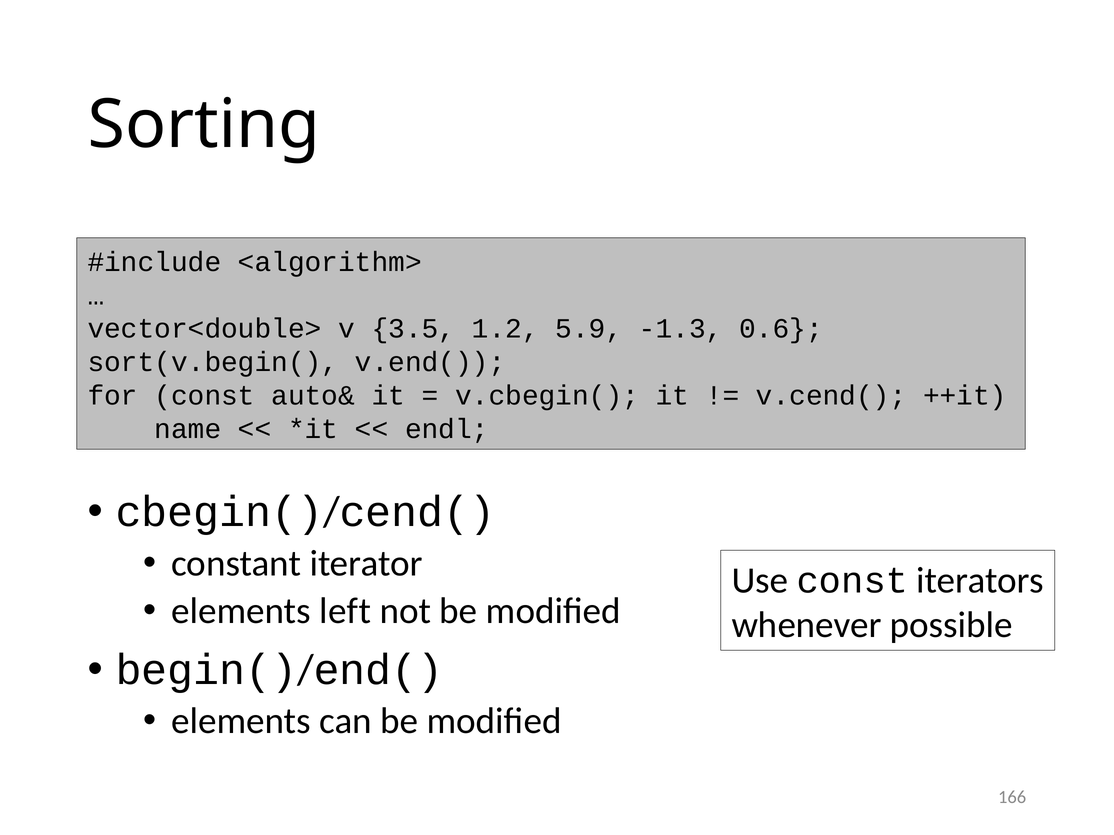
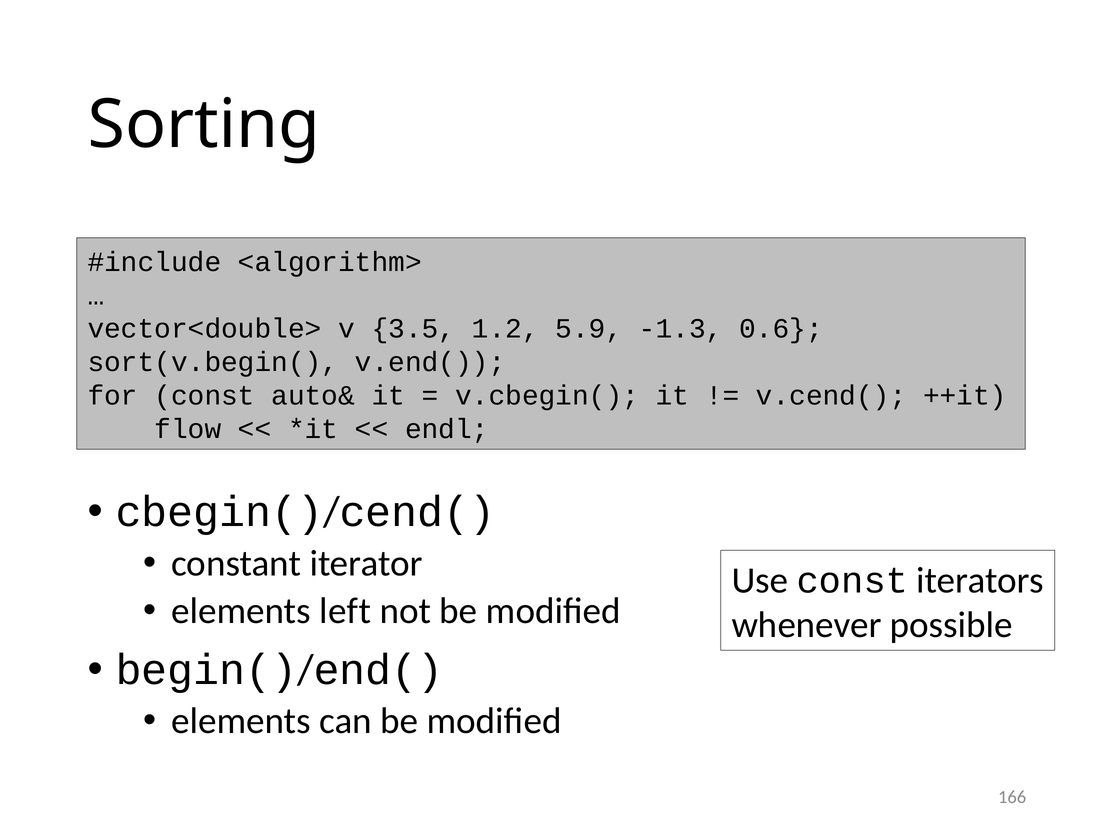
name: name -> flow (188, 429)
